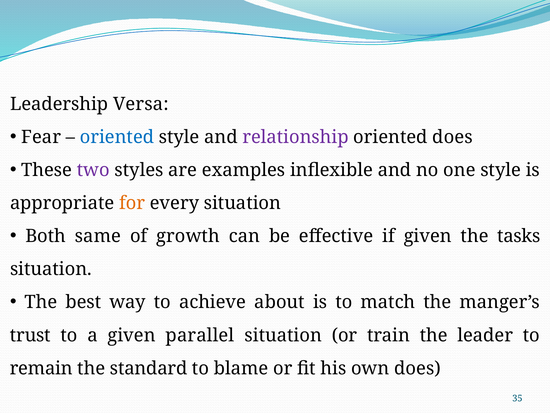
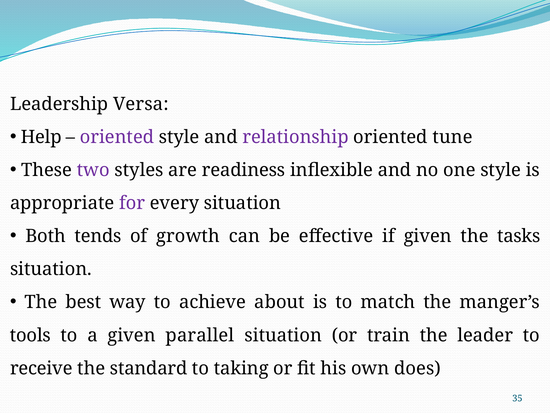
Fear: Fear -> Help (41, 137)
oriented colour: blue -> purple (117, 137)
oriented does: does -> tune (453, 137)
examples: examples -> readiness (244, 170)
for colour: orange -> purple (132, 203)
same: same -> tends (98, 236)
trust: trust -> tools (30, 335)
remain: remain -> receive (41, 368)
blame: blame -> taking (241, 368)
